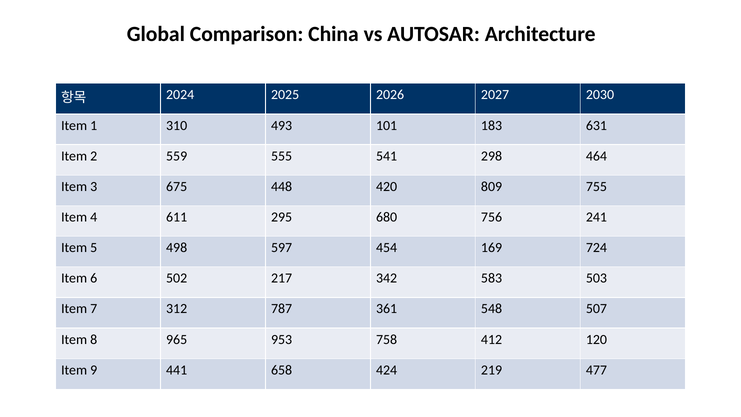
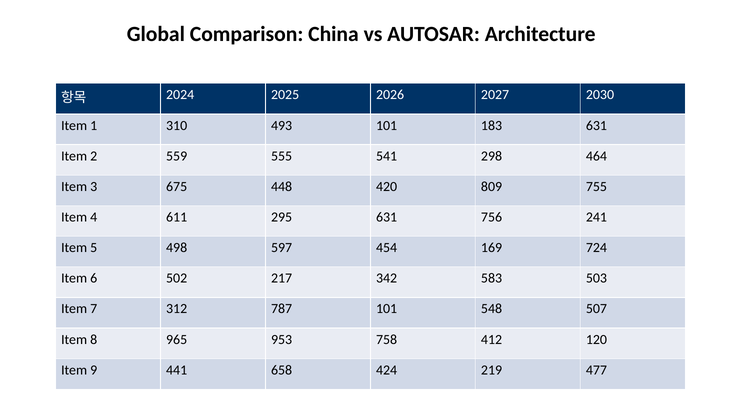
295 680: 680 -> 631 (387, 217)
787 361: 361 -> 101 (387, 309)
